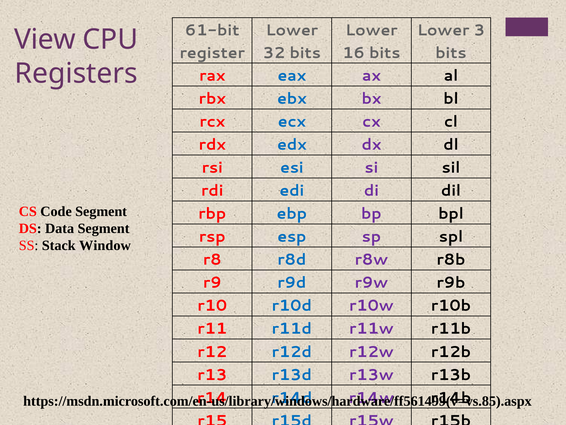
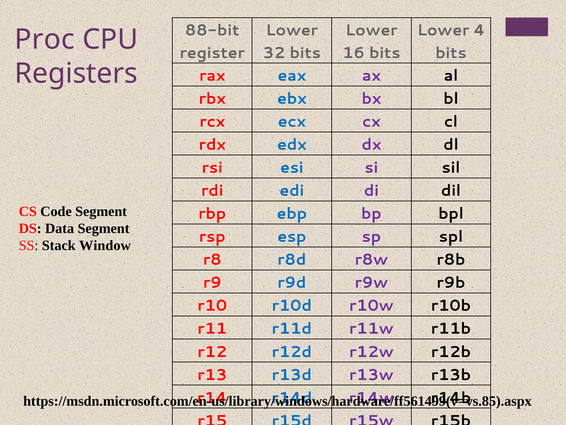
61-bit: 61-bit -> 88-bit (212, 30)
3: 3 -> 4 (479, 30)
View: View -> Proc (45, 39)
